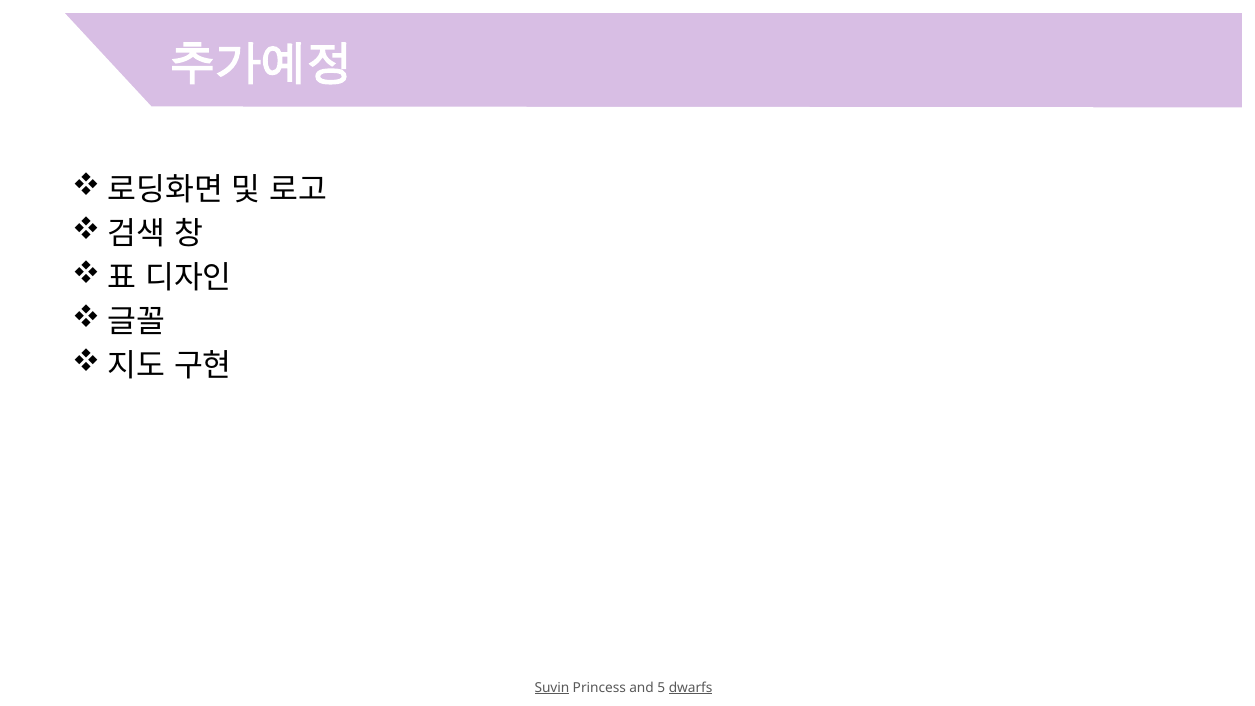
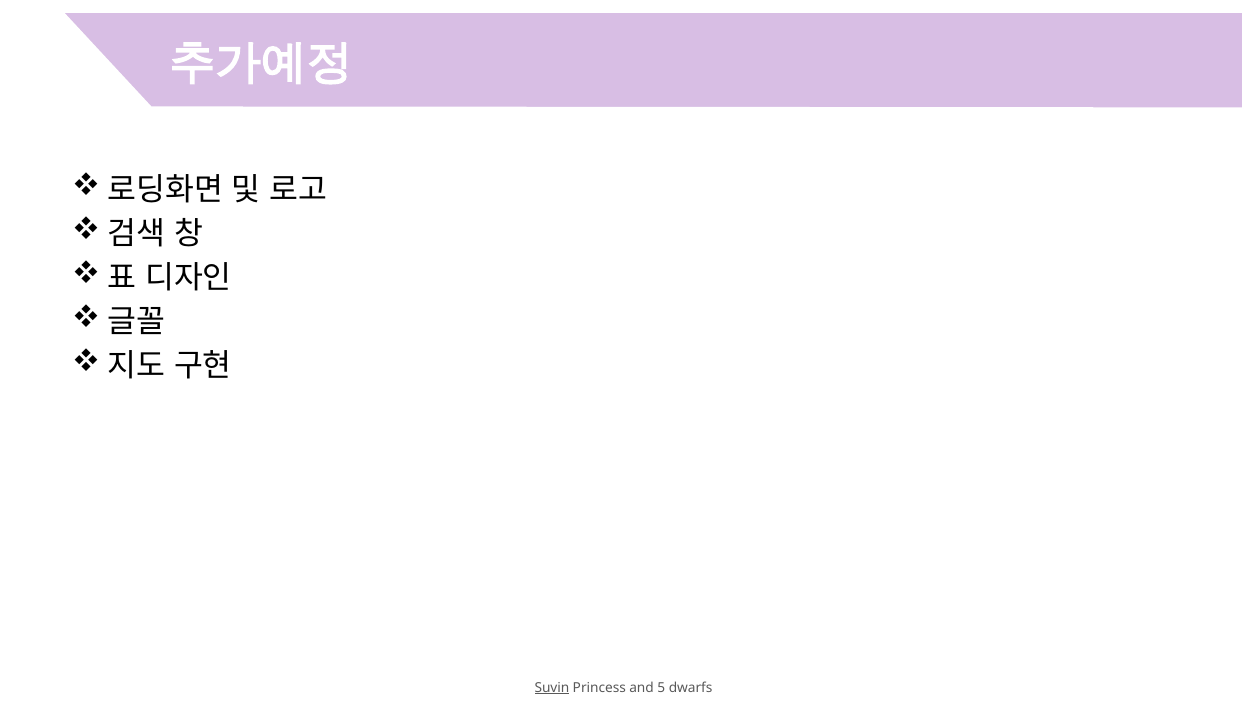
dwarfs underline: present -> none (691, 688)
